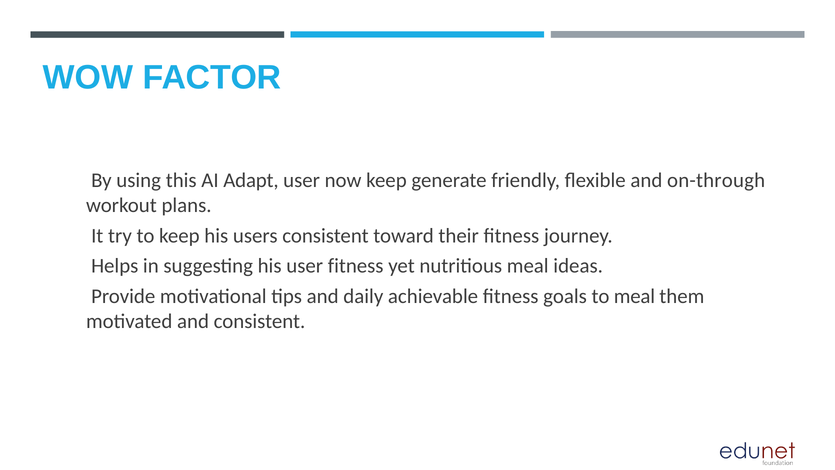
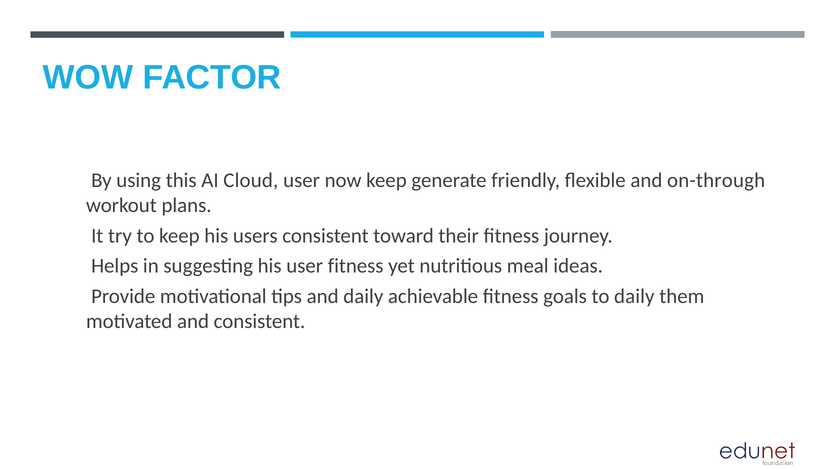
Adapt: Adapt -> Cloud (251, 180)
to meal: meal -> daily (634, 296)
